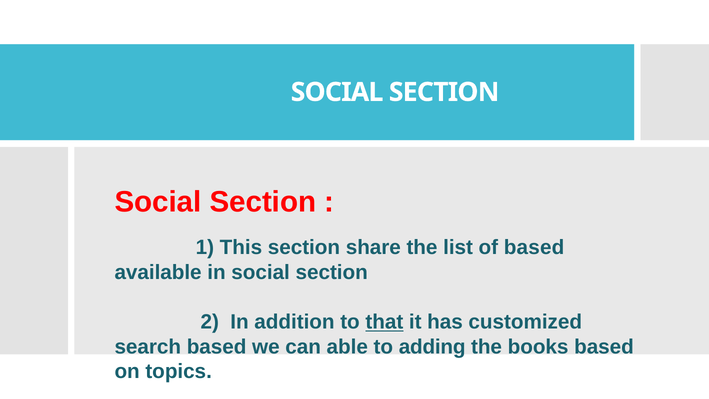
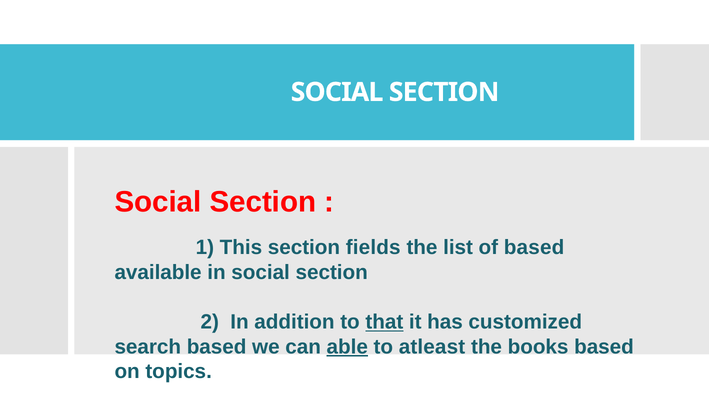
share: share -> fields (373, 247)
able underline: none -> present (347, 347)
adding: adding -> atleast (432, 347)
